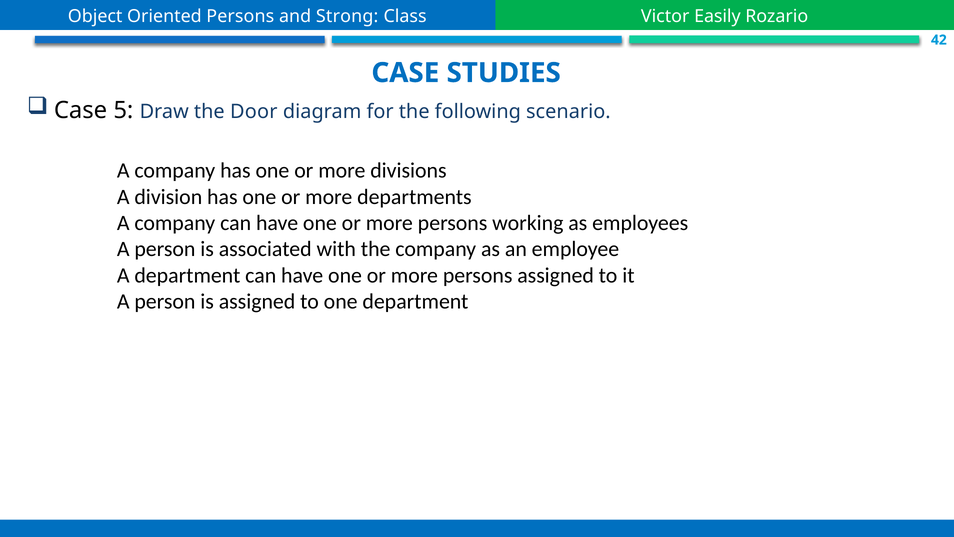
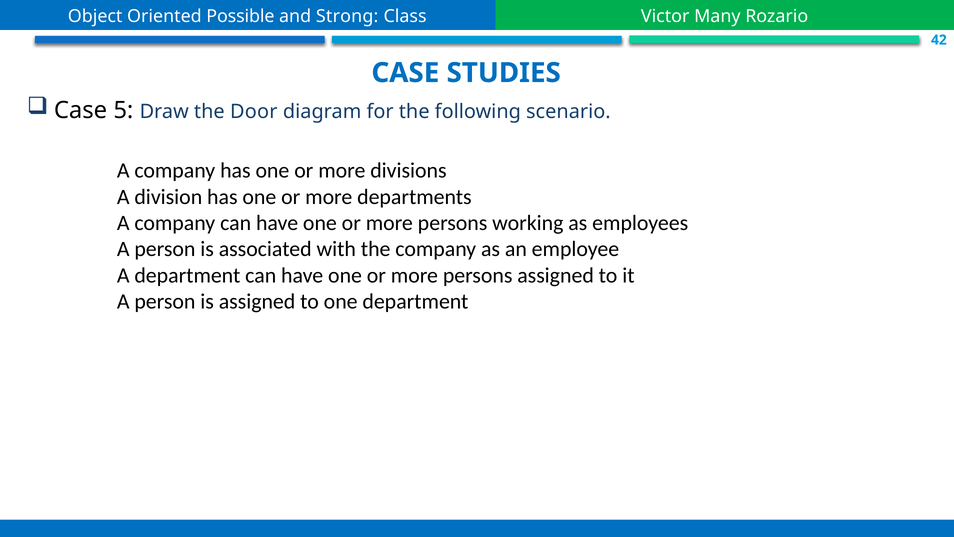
Oriented Persons: Persons -> Possible (240, 16)
Easily: Easily -> Many (717, 16)
